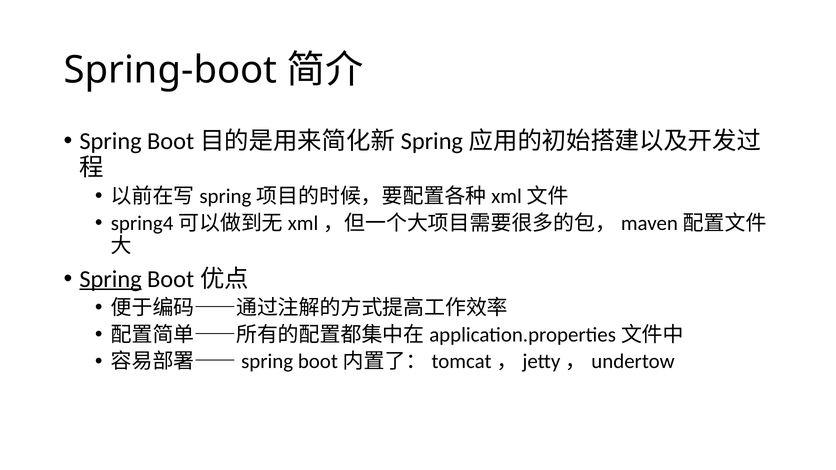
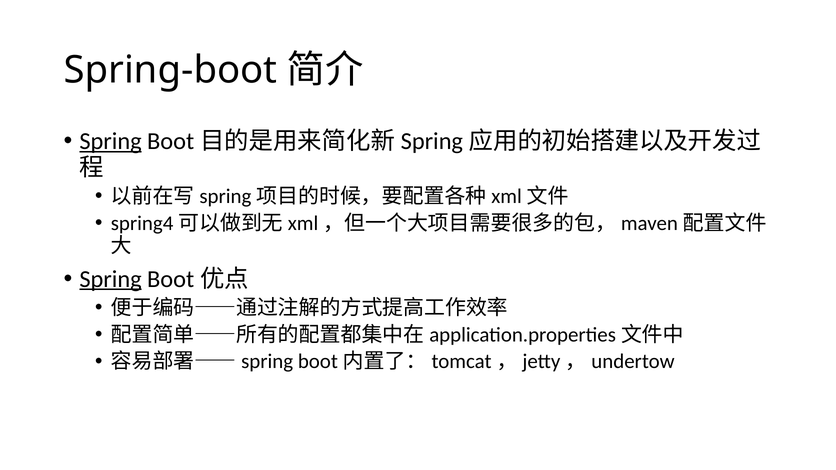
Spring underline: none -> present (111, 141)
